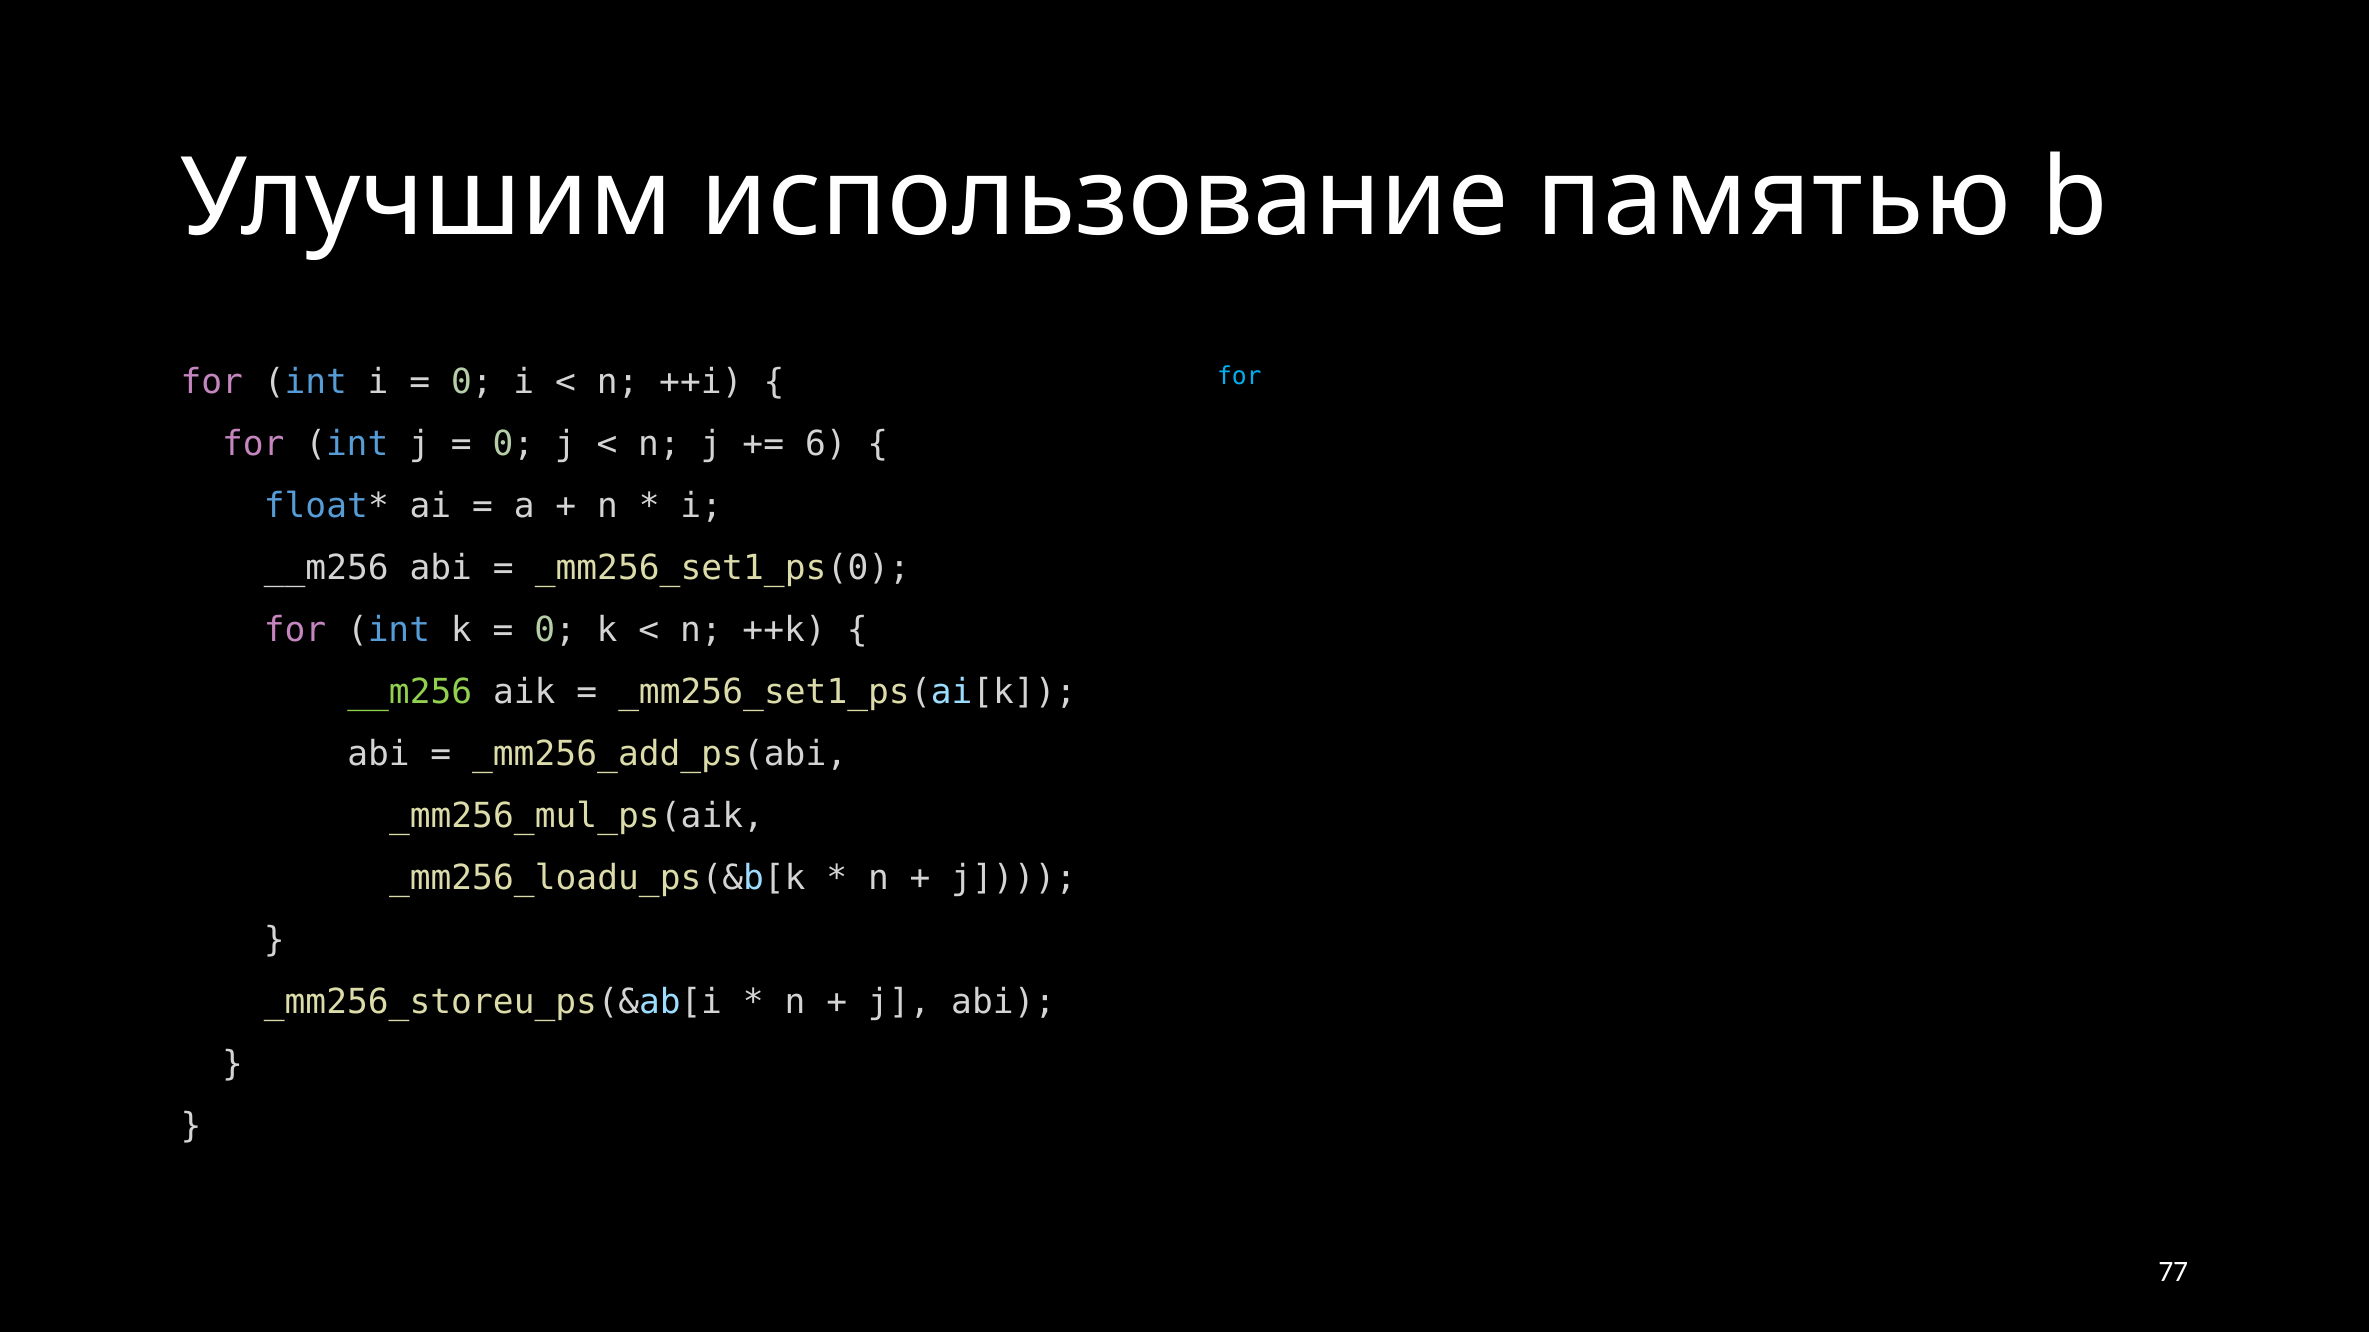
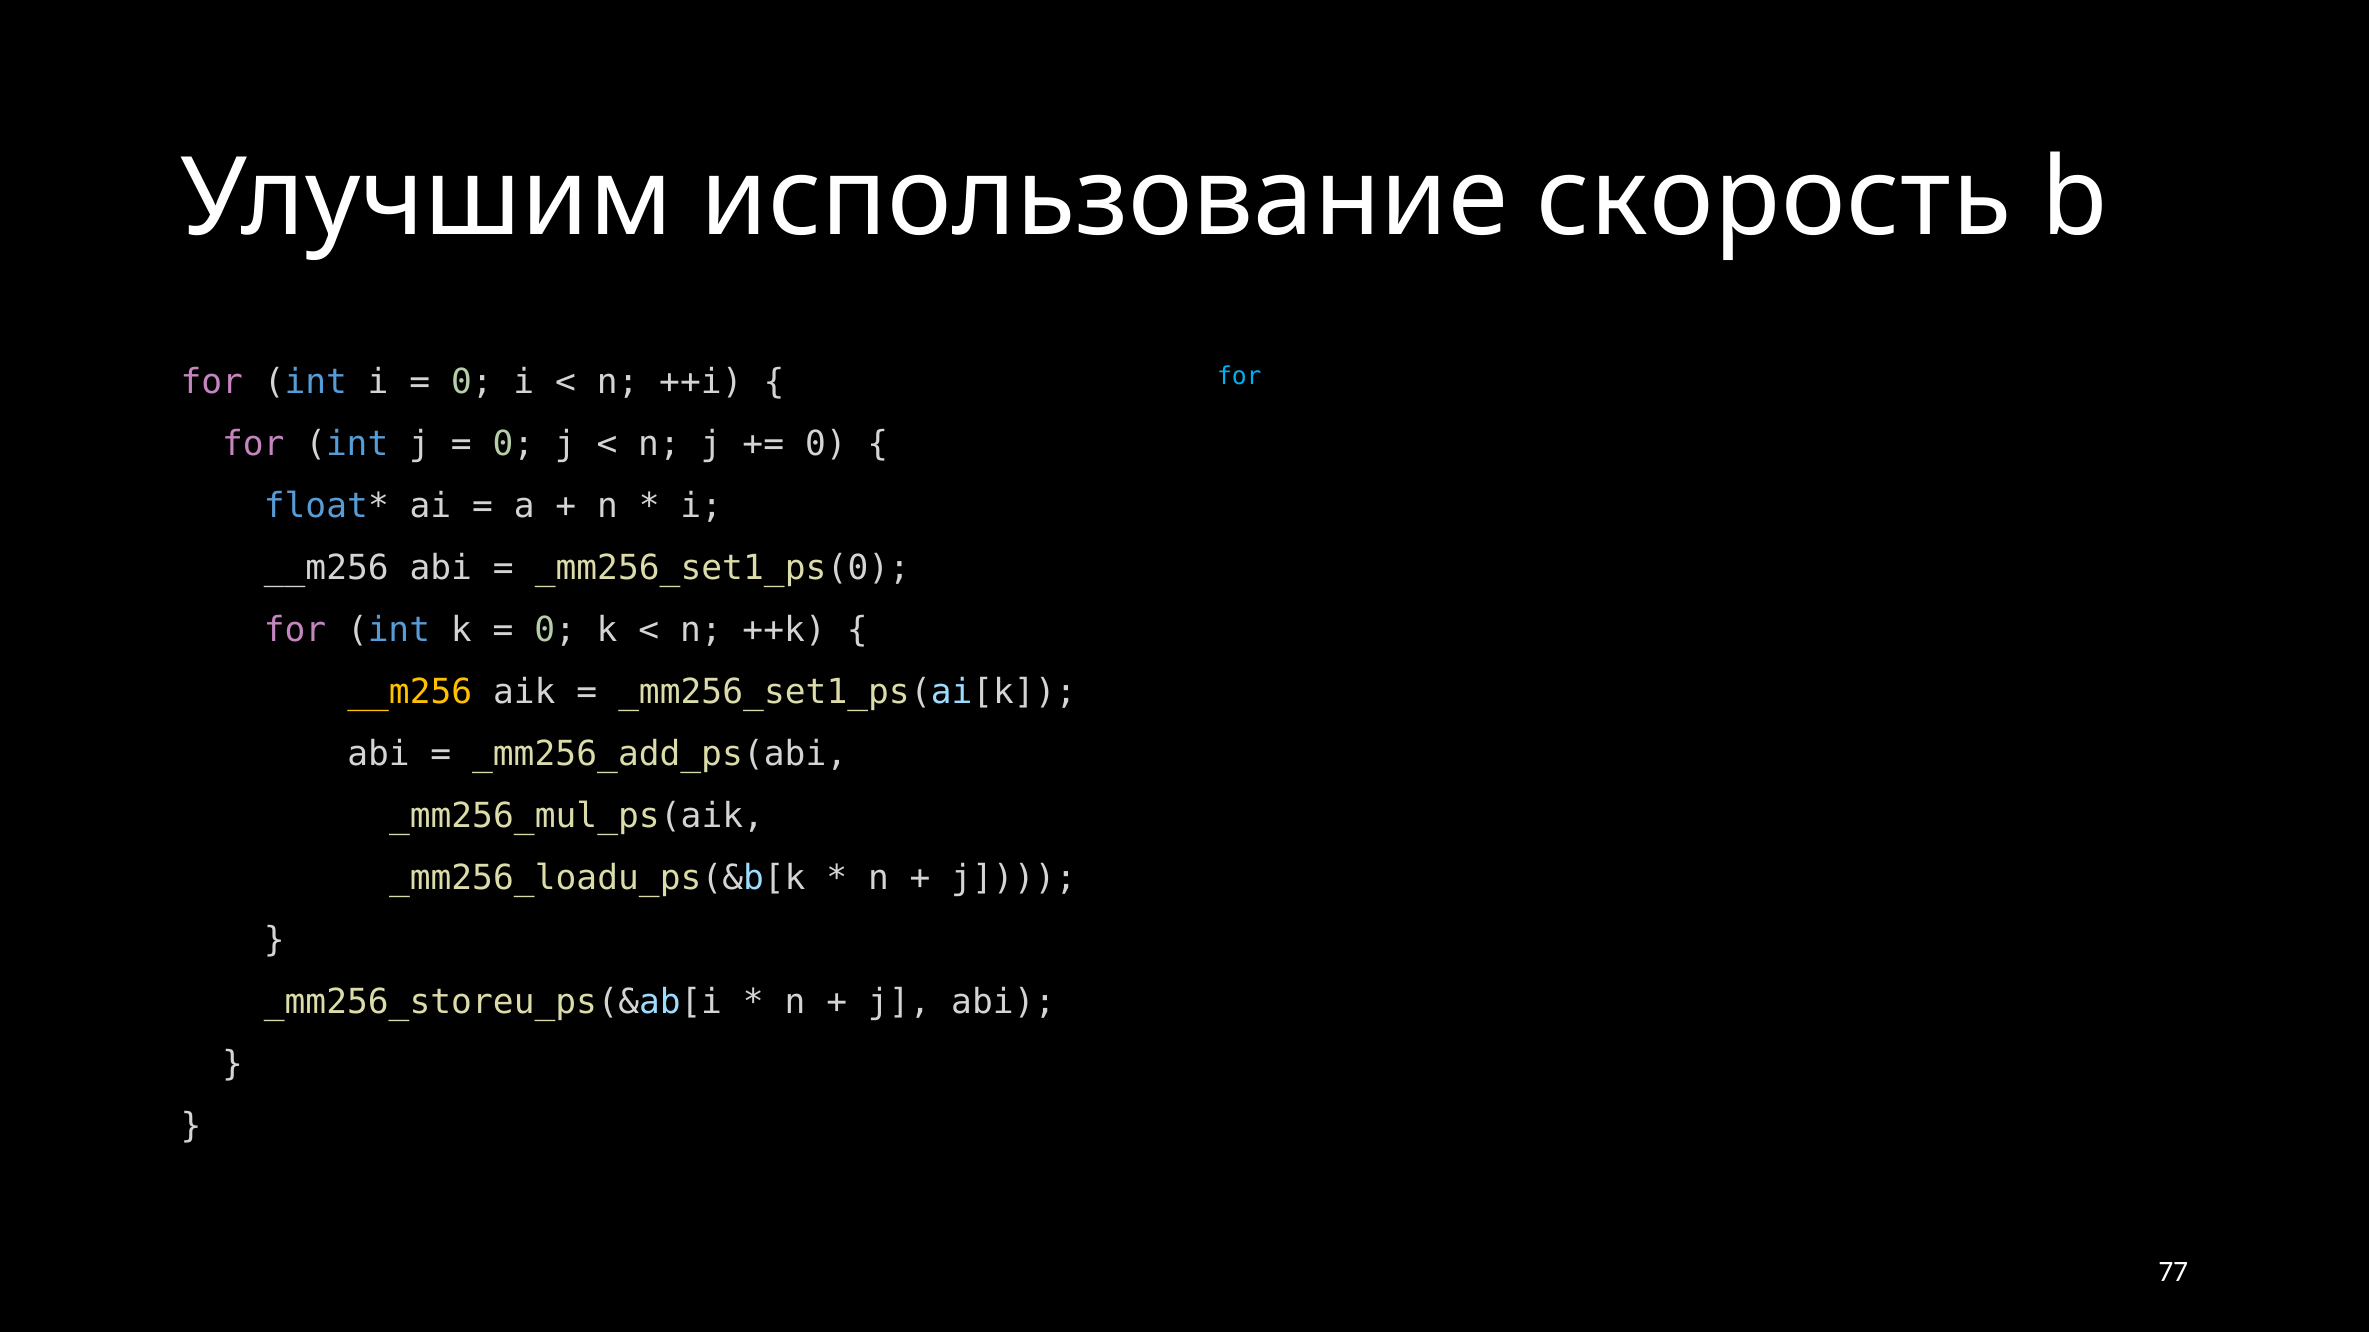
памятью: памятью -> скорость (1774, 199)
6: 6 -> 0 (826, 444)
__m256 colour: light green -> yellow (410, 692)
